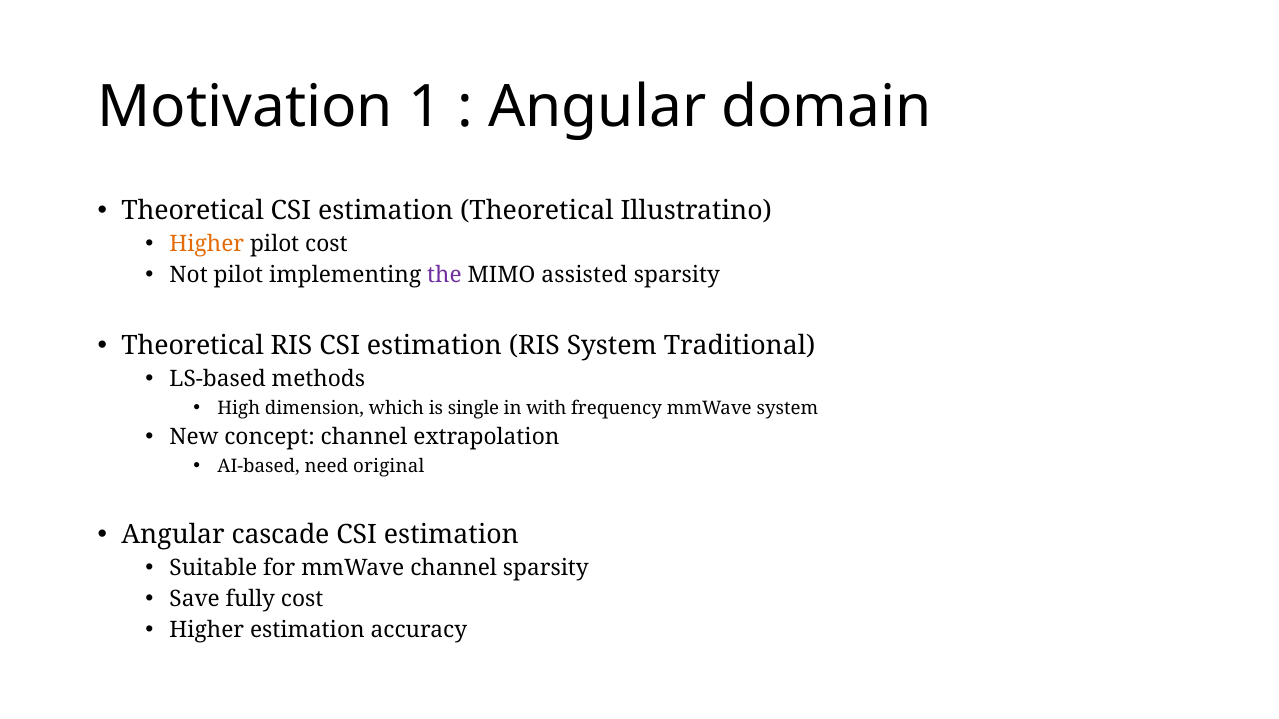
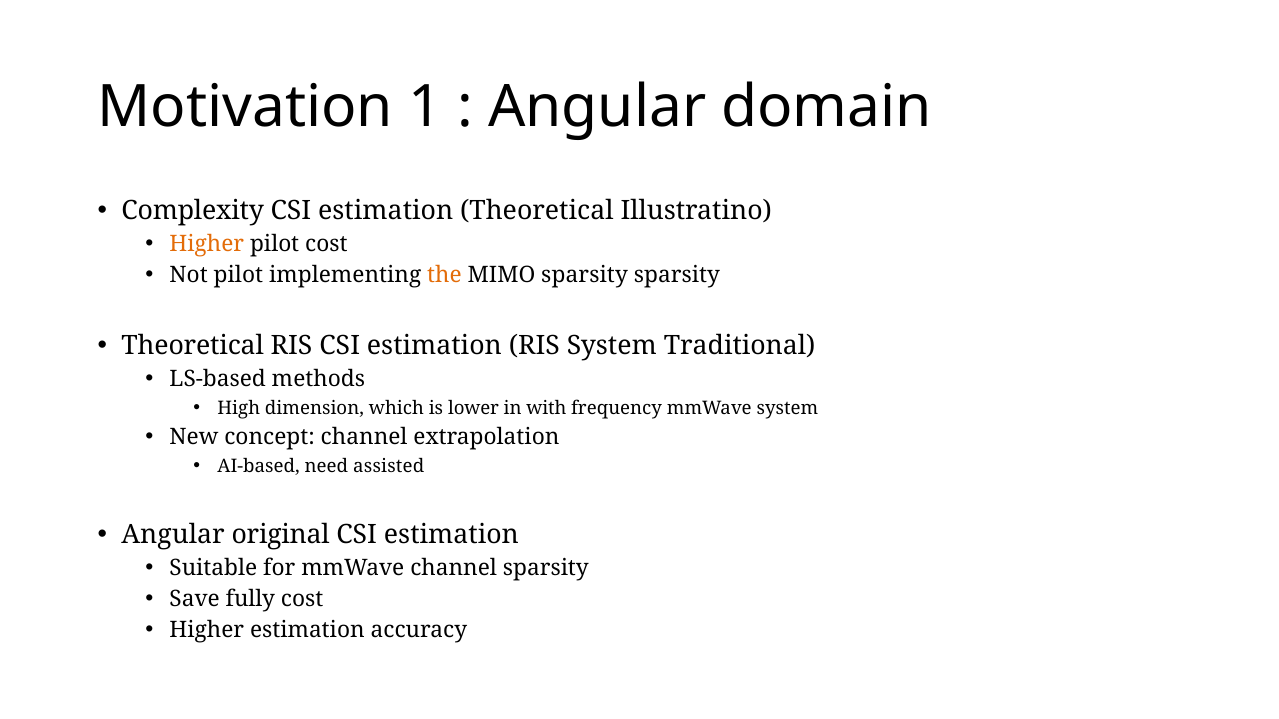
Theoretical: Theoretical -> Complexity (193, 211)
the colour: purple -> orange (444, 275)
MIMO assisted: assisted -> sparsity (585, 275)
single: single -> lower (473, 408)
original: original -> assisted (389, 466)
cascade: cascade -> original (281, 535)
